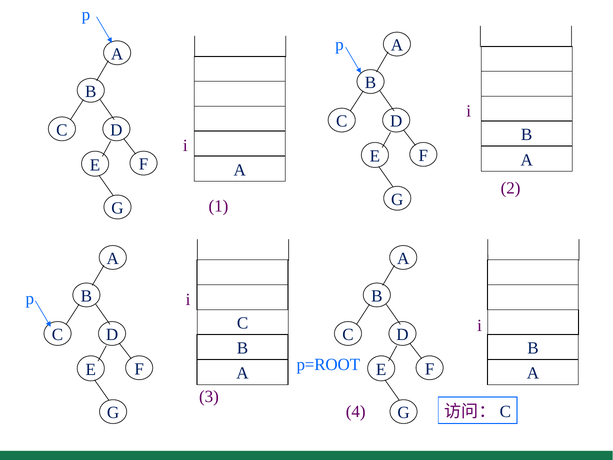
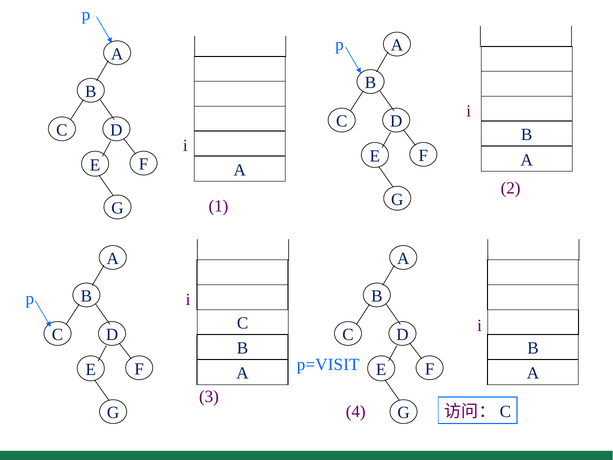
p=ROOT: p=ROOT -> p=VISIT (328, 365)
